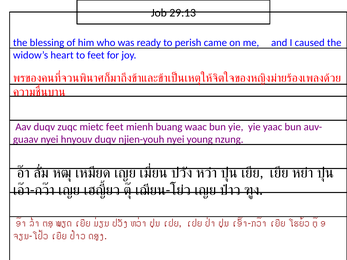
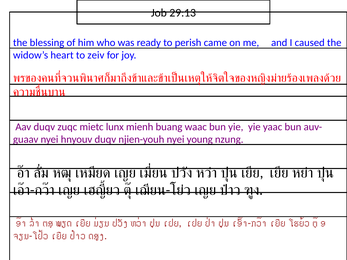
to feet: feet -> zeiv (96, 55)
mietc feet: feet -> lunx (115, 127)
